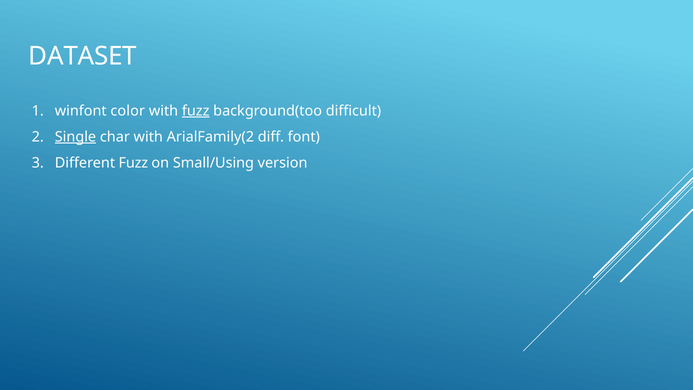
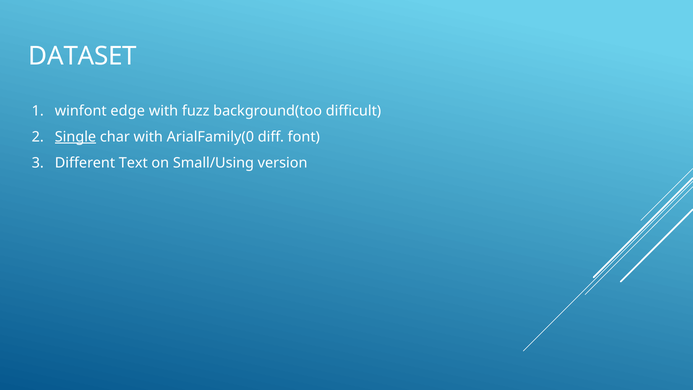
color: color -> edge (128, 111)
fuzz underline: present -> none (196, 111)
ArialFamily(2: ArialFamily(2 -> ArialFamily(0 (210, 137)
Different Fuzz: Fuzz -> Text (133, 163)
